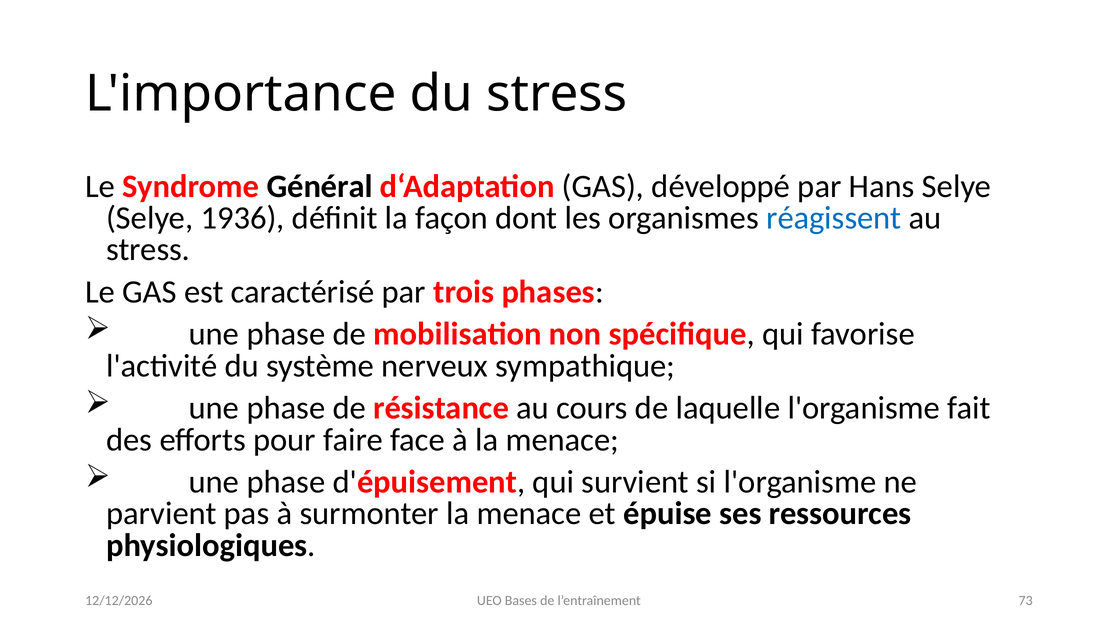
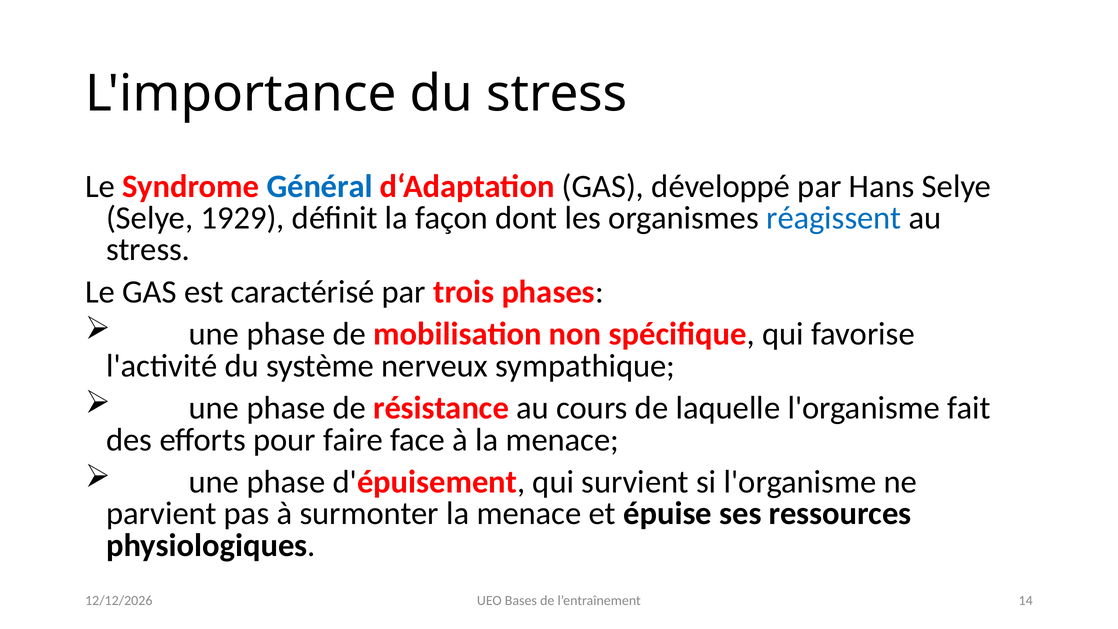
Général colour: black -> blue (320, 186)
1936: 1936 -> 1929 (243, 218)
73: 73 -> 14 (1026, 600)
